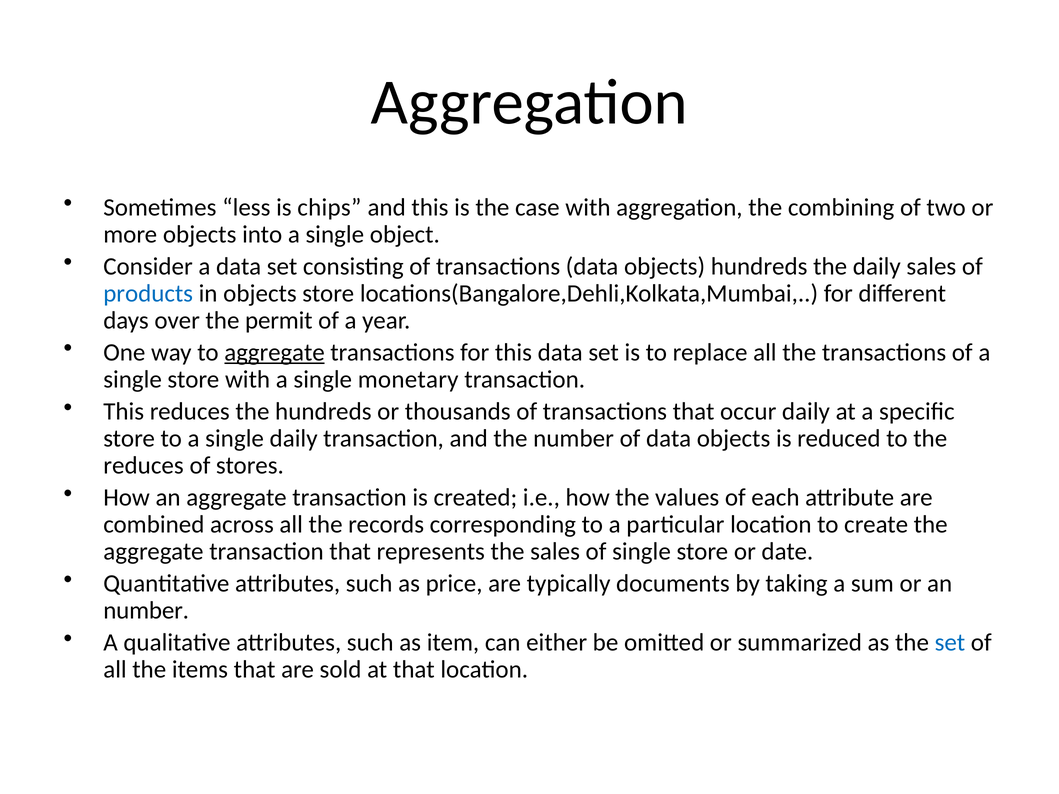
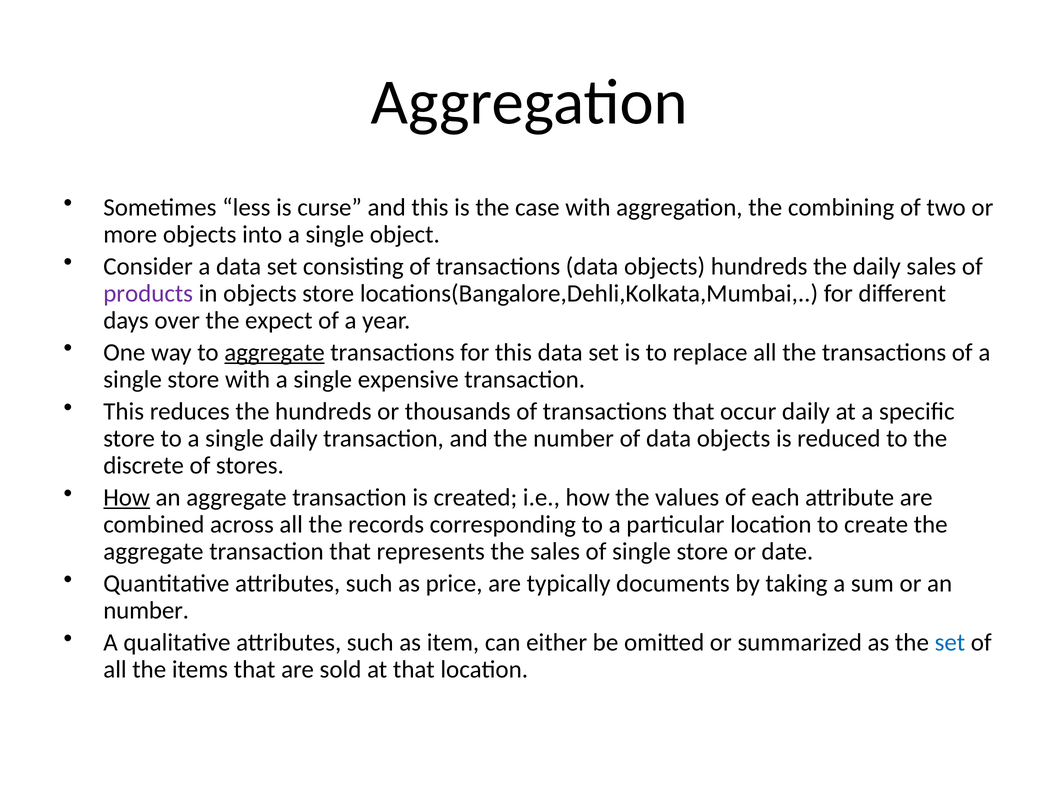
chips: chips -> curse (330, 207)
products colour: blue -> purple (148, 293)
permit: permit -> expect (279, 320)
monetary: monetary -> expensive (408, 379)
reduces: reduces -> discrete (144, 466)
How underline: none -> present (127, 498)
